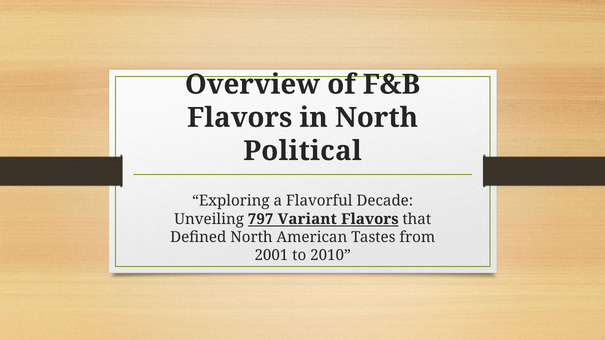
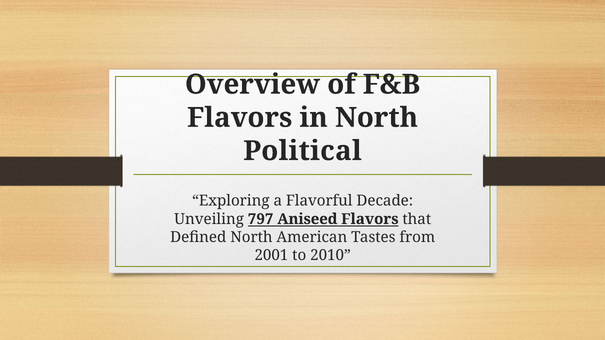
Variant: Variant -> Aniseed (307, 219)
